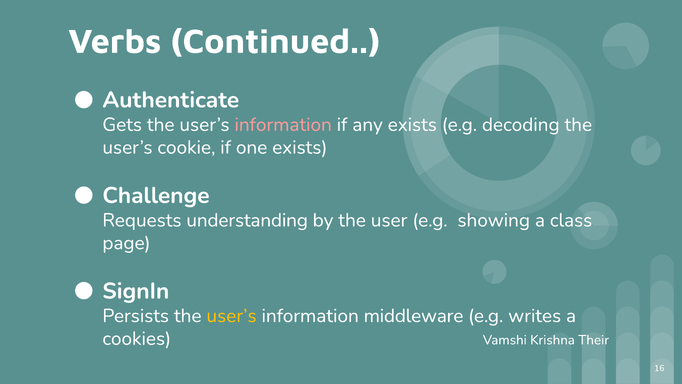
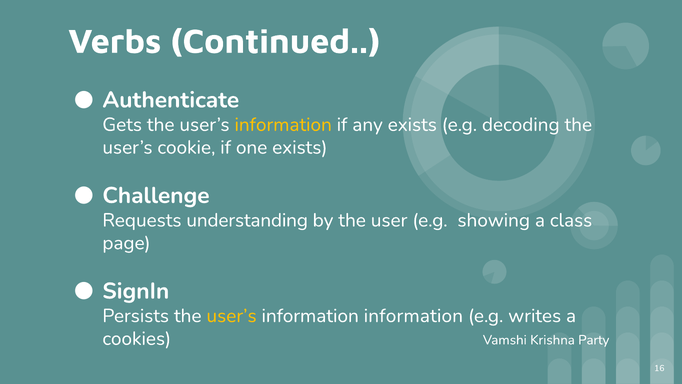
information colour: pink -> yellow (283, 125)
information middleware: middleware -> information (413, 316)
Their: Their -> Party (594, 340)
